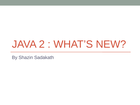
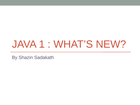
2: 2 -> 1 (42, 44)
